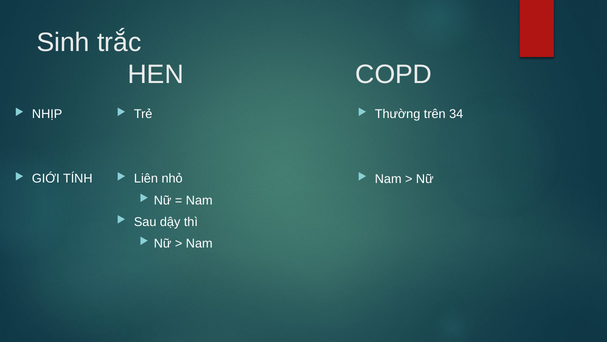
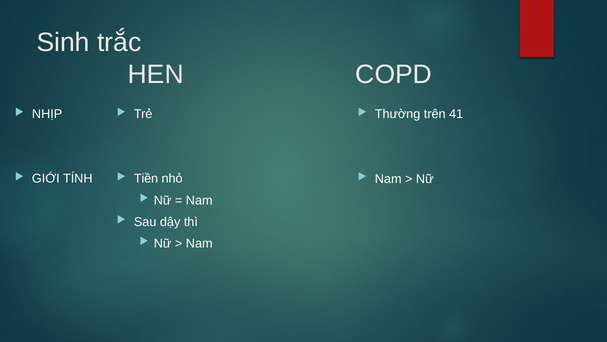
34: 34 -> 41 (456, 114)
Liên: Liên -> Tiền (146, 178)
